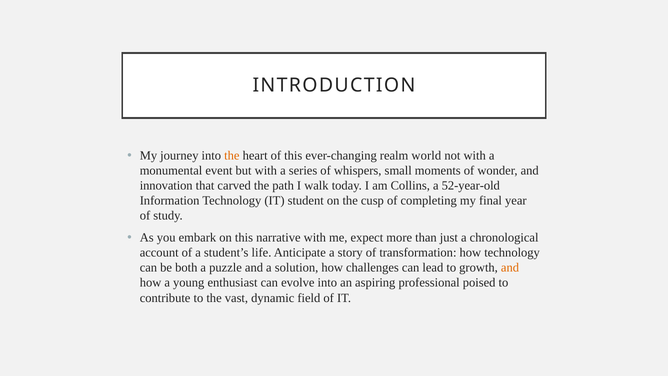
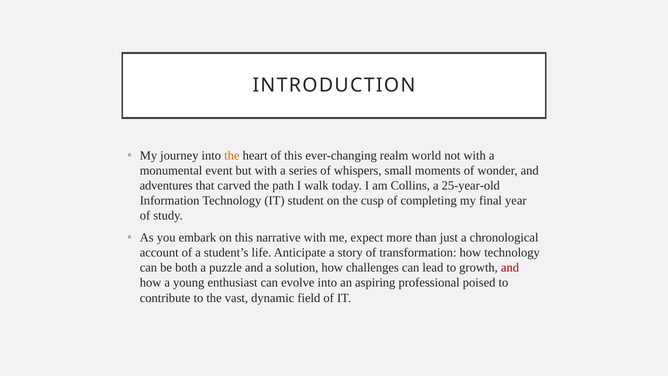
innovation: innovation -> adventures (166, 185)
52-year-old: 52-year-old -> 25-year-old (471, 185)
and colour: orange -> red (510, 268)
